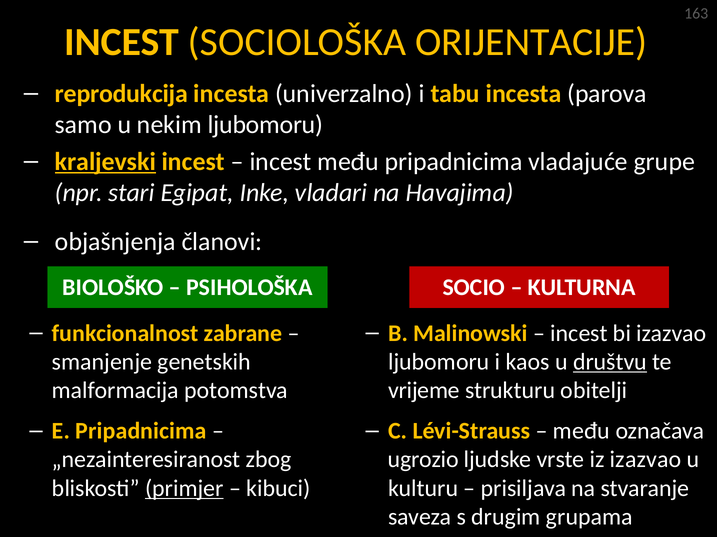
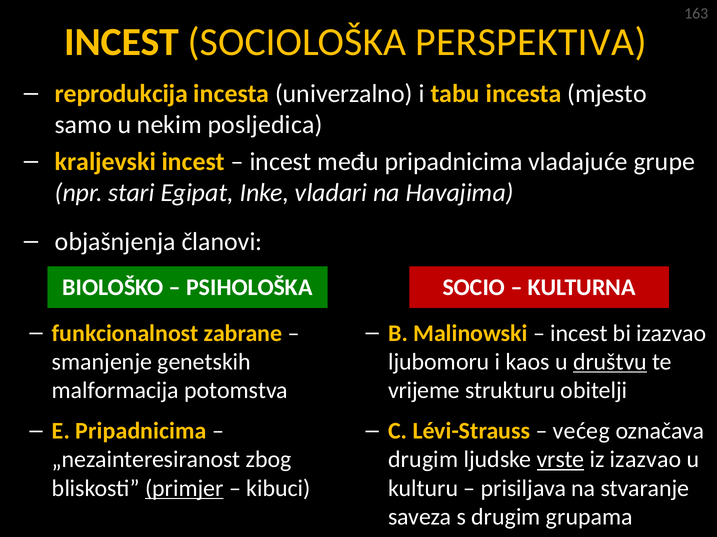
ORIJENTACIJE: ORIJENTACIJE -> PERSPEKTIVA (531, 42)
parova: parova -> mjesto (607, 94)
nekim ljubomoru: ljubomoru -> posljedica (265, 125)
kraljevski underline: present -> none (105, 162)
među: među -> većeg (581, 432)
ugrozio: ugrozio -> drugim (423, 460)
vrste underline: none -> present (561, 460)
